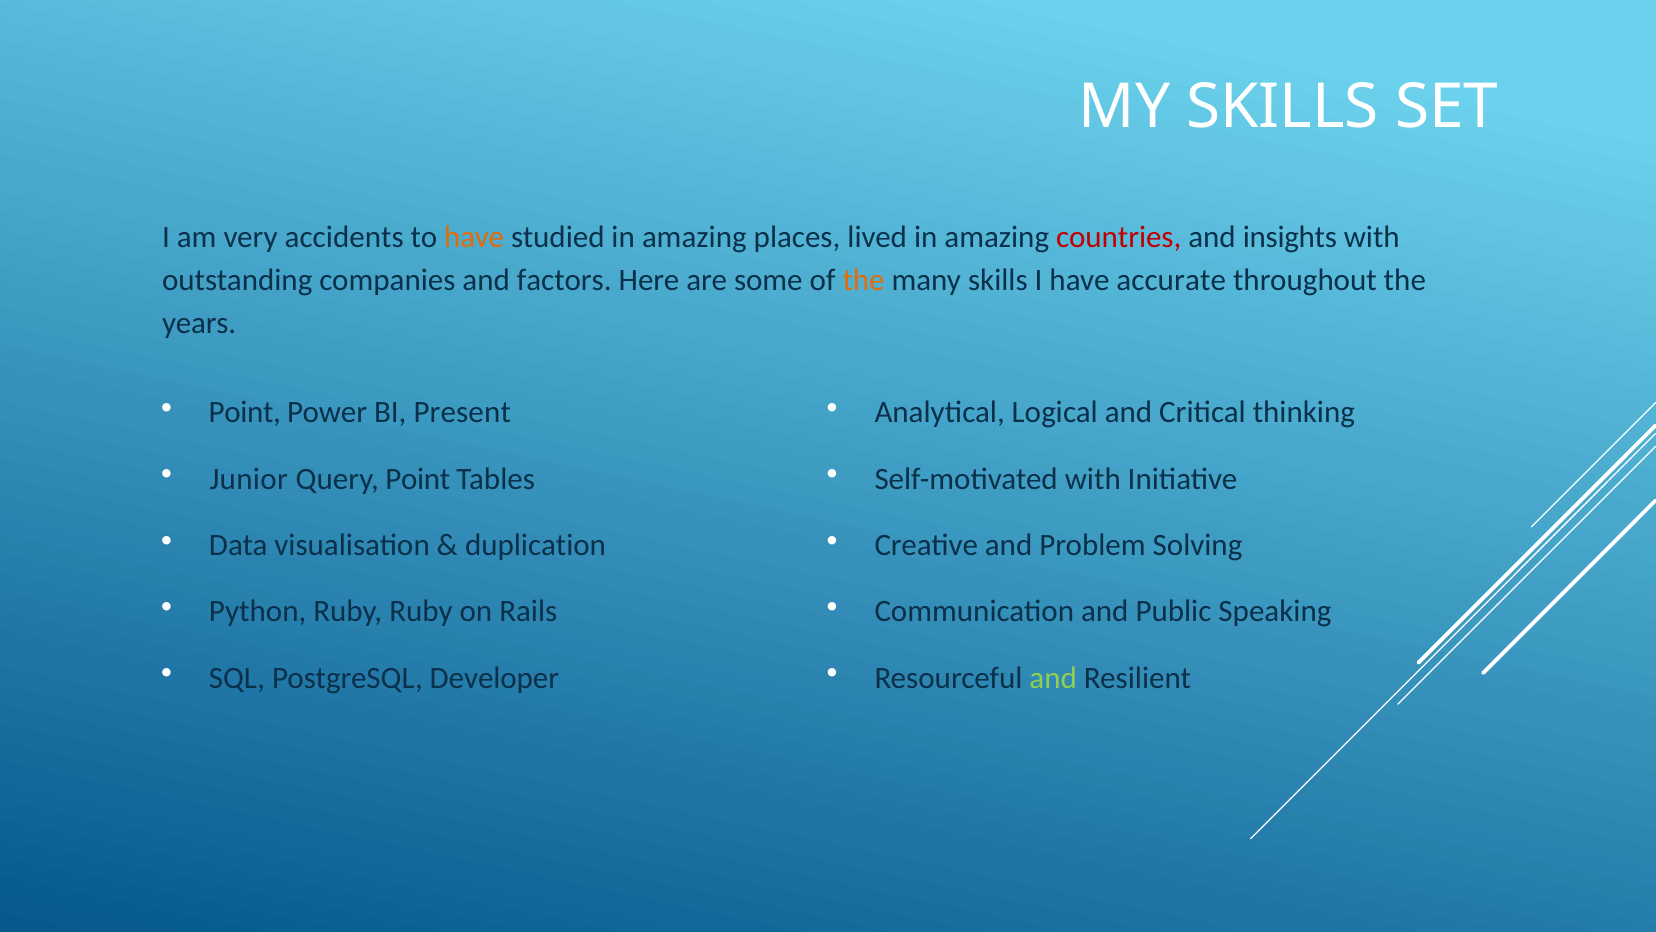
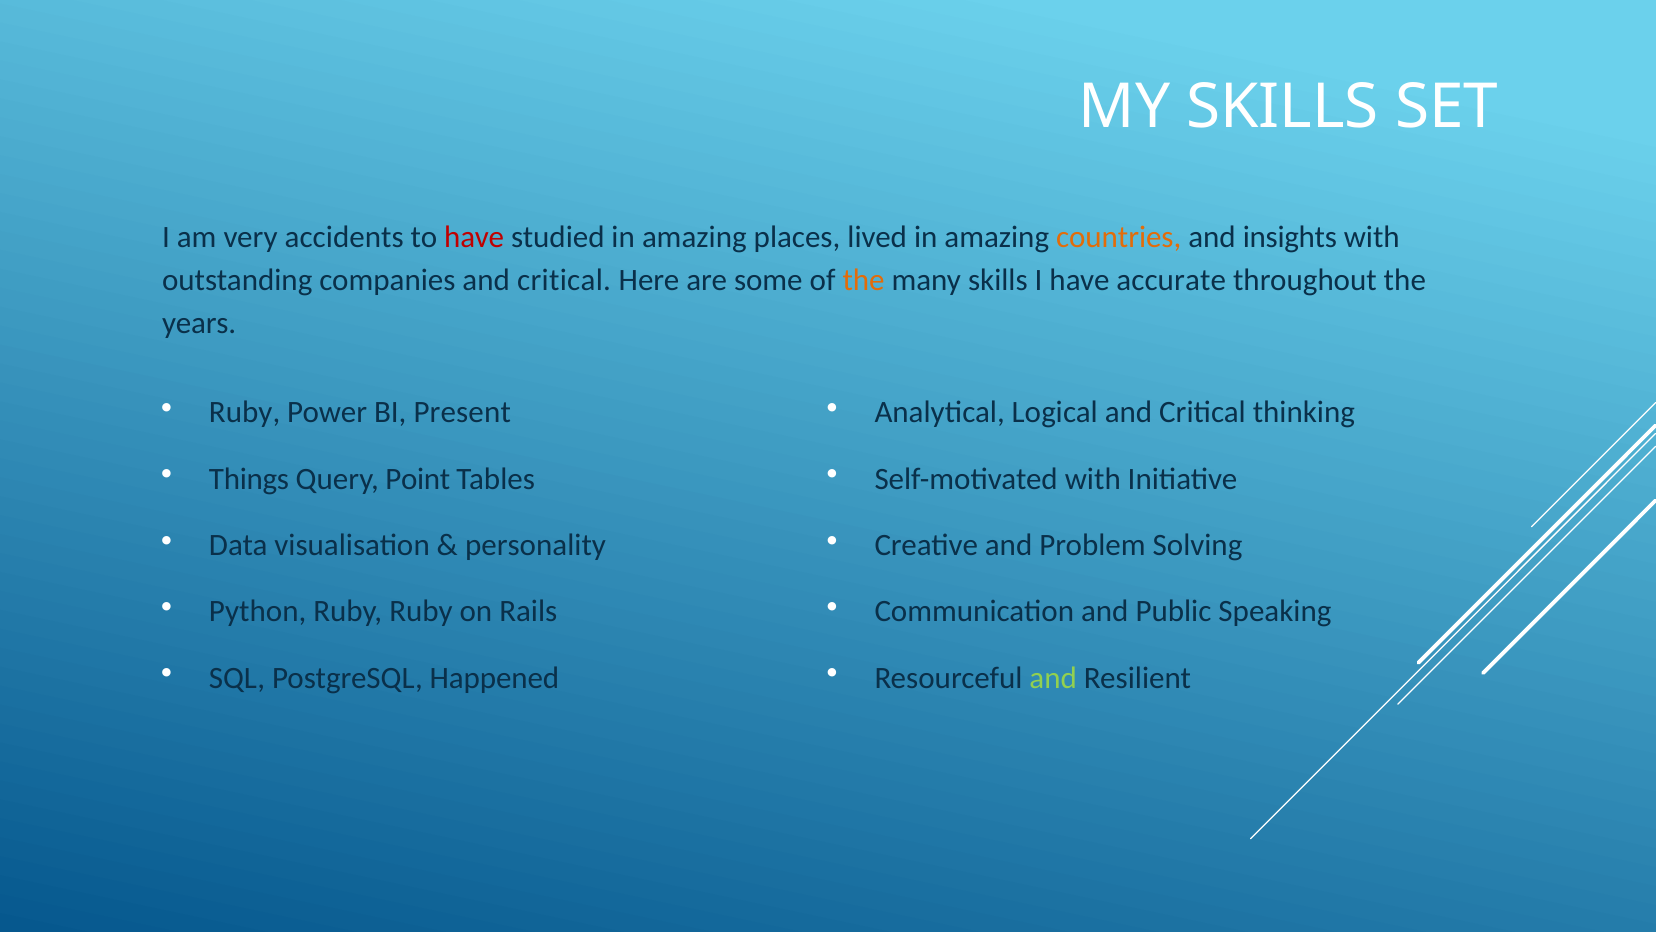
have colour: orange -> red (474, 237)
countries colour: red -> orange (1119, 237)
companies and factors: factors -> critical (564, 280)
Point: Point -> Ruby (245, 412)
Junior: Junior -> Things (249, 479)
duplication: duplication -> personality (535, 545)
Developer: Developer -> Happened (494, 678)
